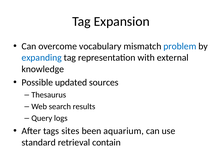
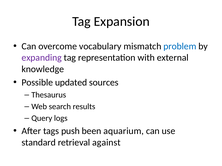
expanding colour: blue -> purple (42, 58)
sites: sites -> push (70, 131)
contain: contain -> against (106, 143)
